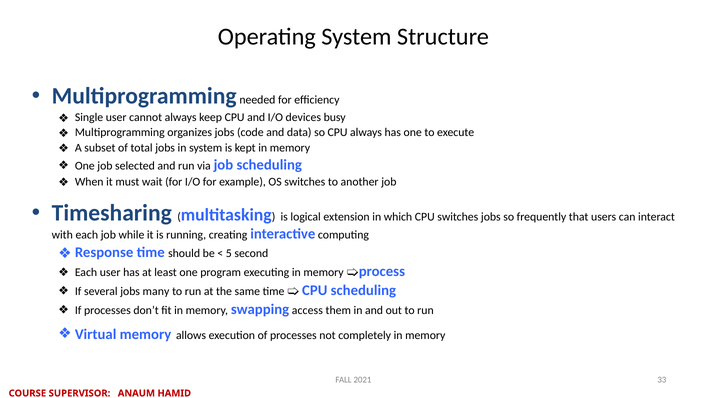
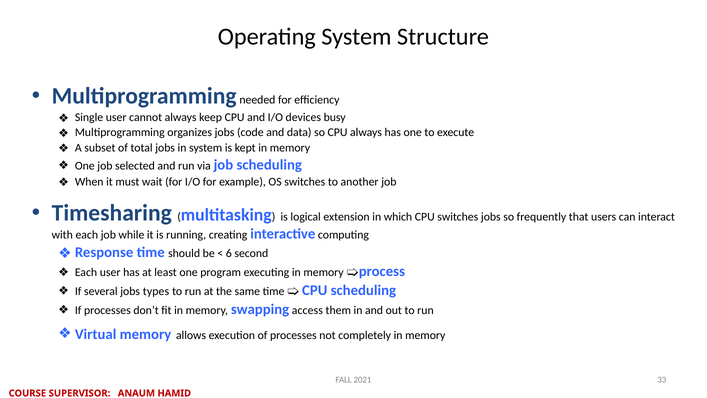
5: 5 -> 6 (229, 253)
many: many -> types (156, 291)
